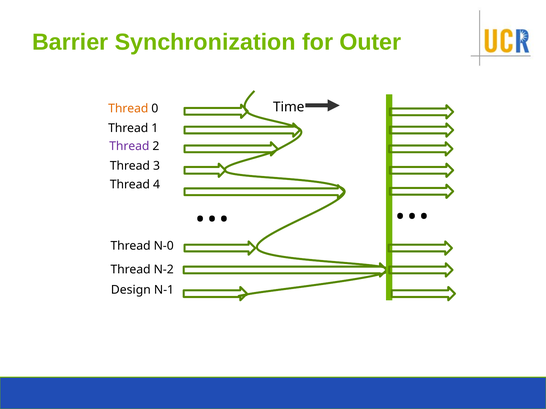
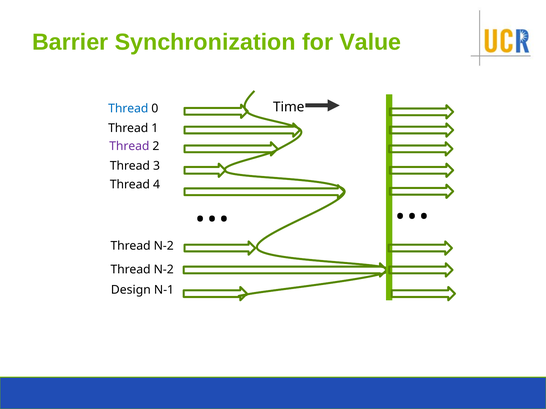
Outer: Outer -> Value (370, 42)
Thread colour: orange -> blue (128, 109)
N-0: N-0 -> N-2 (164, 246)
